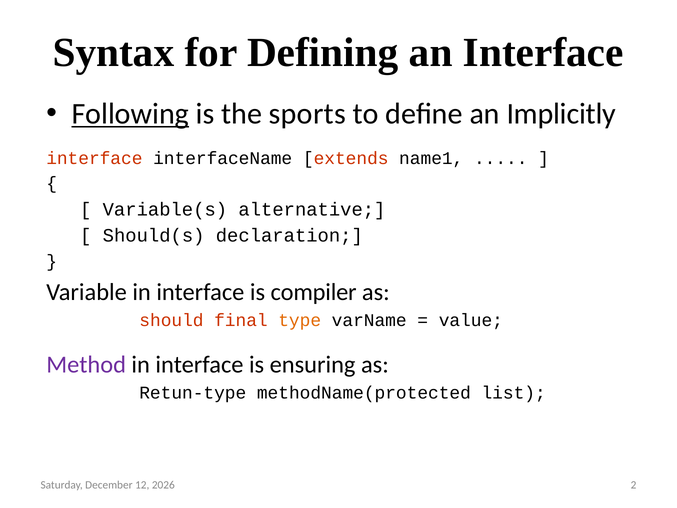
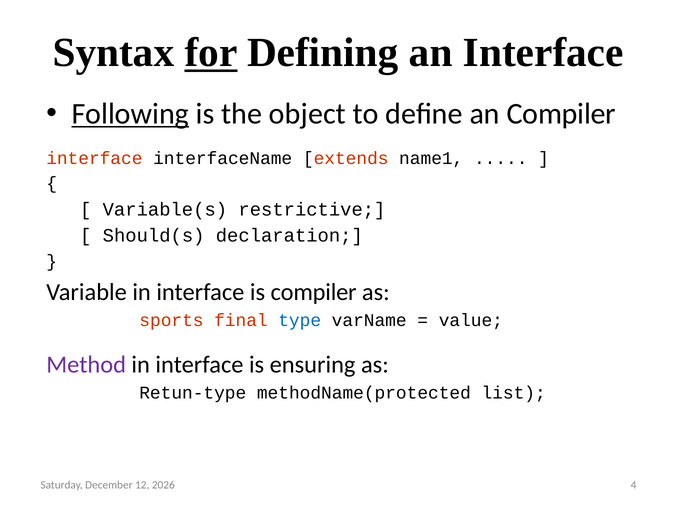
for underline: none -> present (211, 53)
sports: sports -> object (307, 114)
an Implicitly: Implicitly -> Compiler (561, 114)
alternative: alternative -> restrictive (312, 209)
should: should -> sports (171, 320)
type colour: orange -> blue (300, 320)
2: 2 -> 4 (634, 485)
